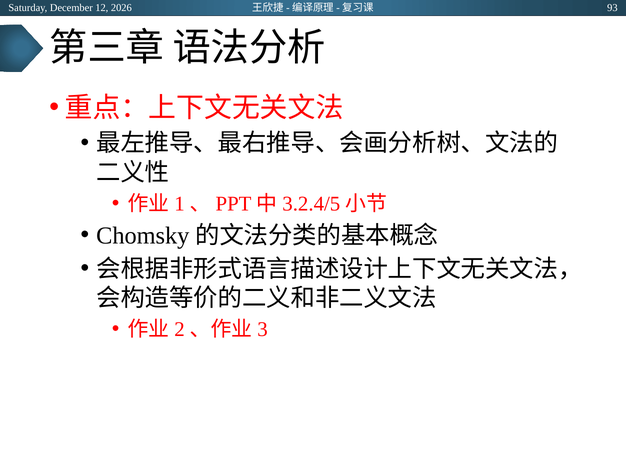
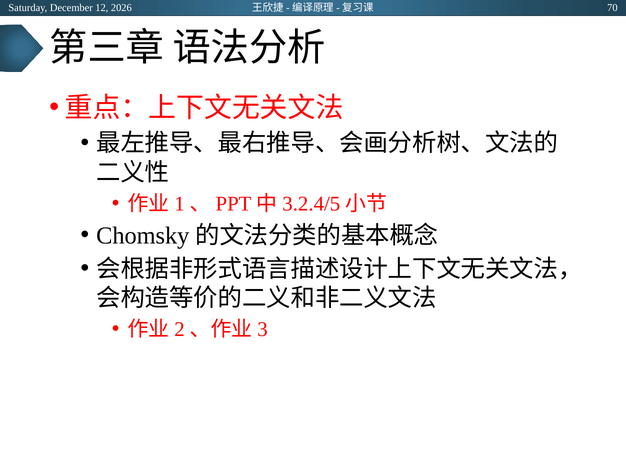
93: 93 -> 70 (612, 8)
